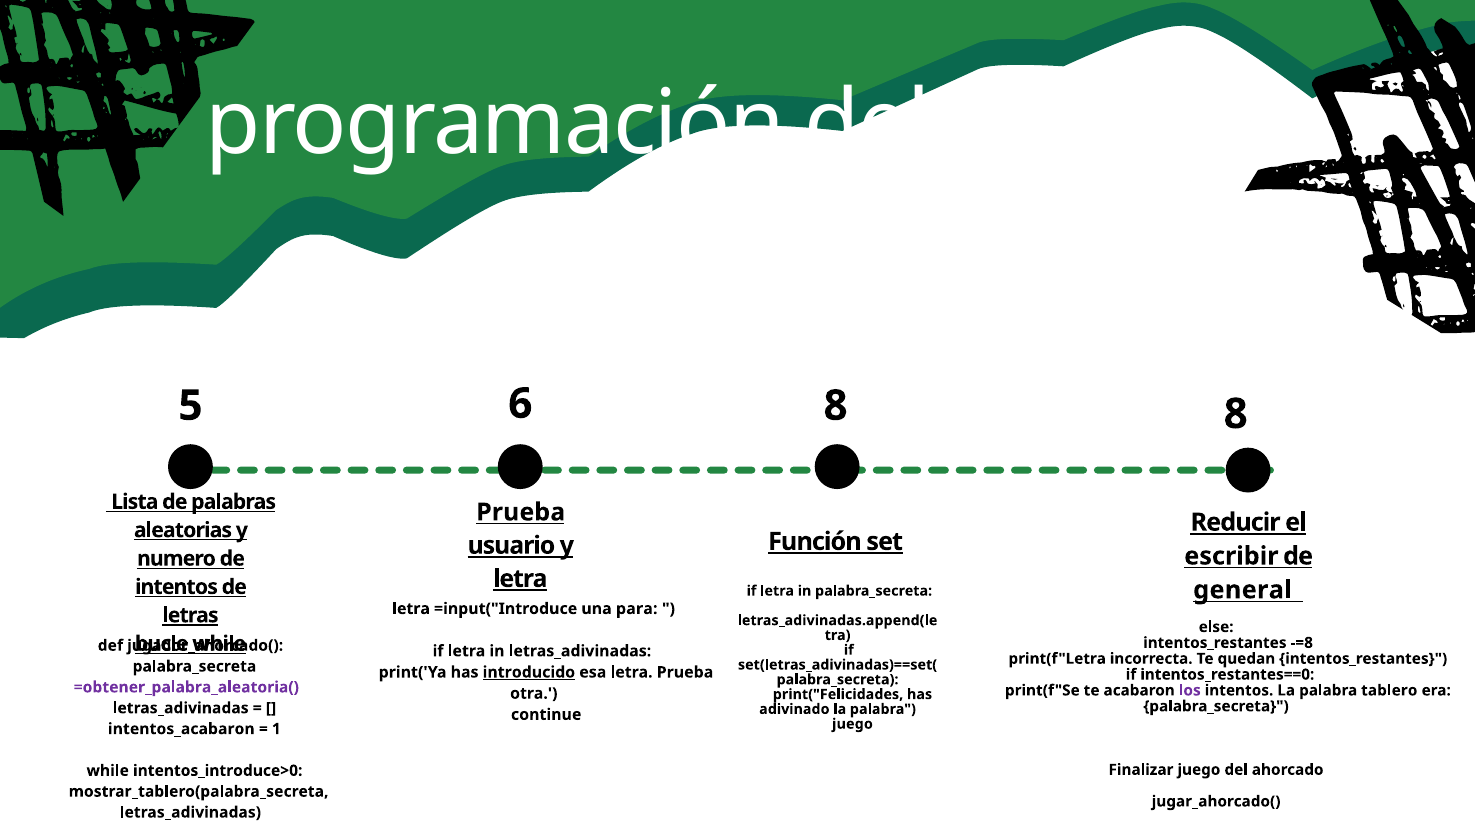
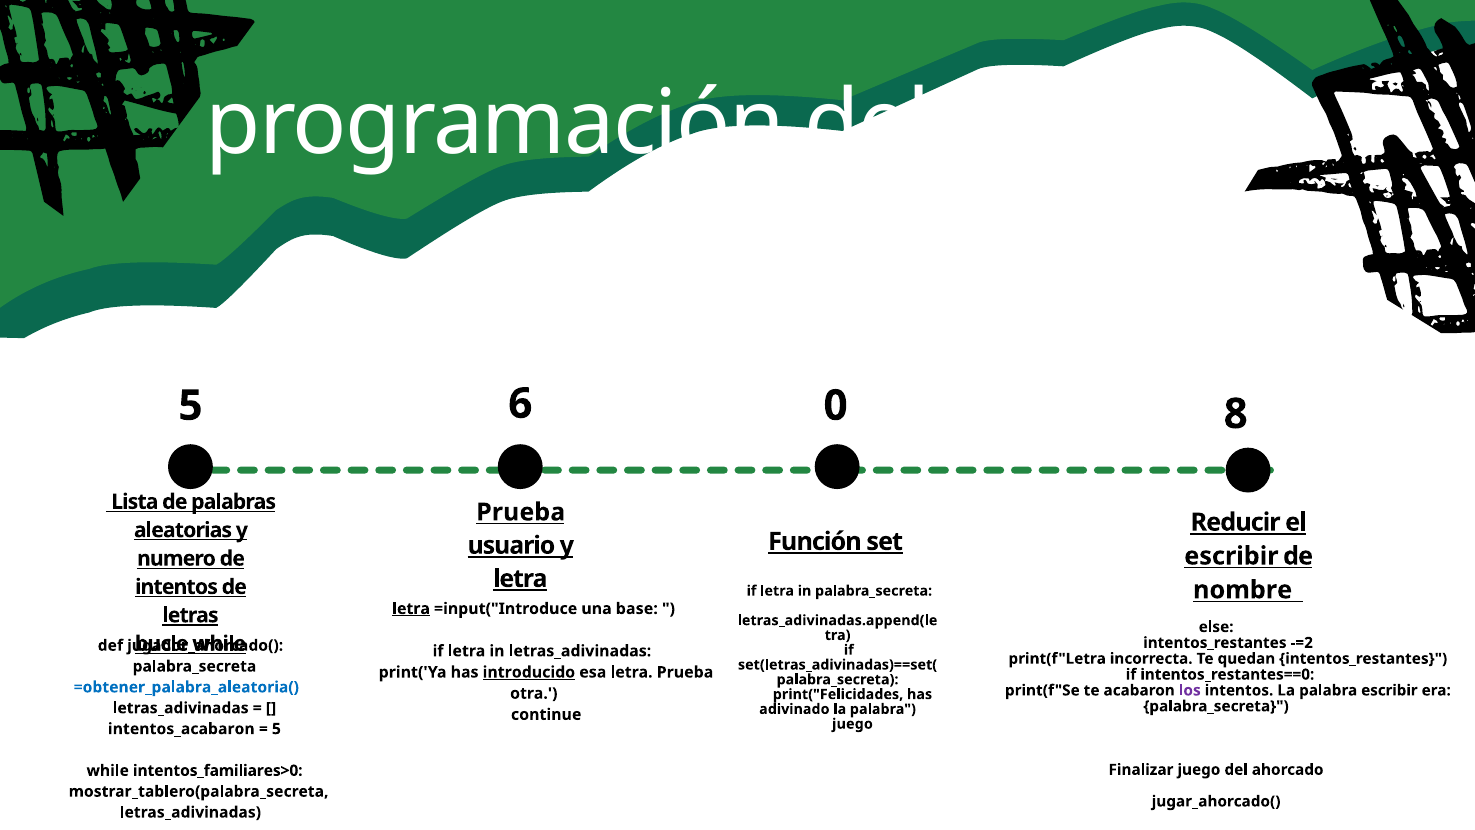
6 8: 8 -> 0 (836, 406)
general: general -> nombre (1243, 590)
letra underline: none -> present (411, 608)
para: para -> base (637, 608)
-=8: -=8 -> -=2 (1302, 643)
=obtener_palabra_aleatoria( colour: purple -> blue (186, 687)
palabra tablero: tablero -> escribir (1389, 690)
1: 1 -> 5 (276, 729)
intentos_introduce>0: intentos_introduce>0 -> intentos_familiares>0 (218, 770)
